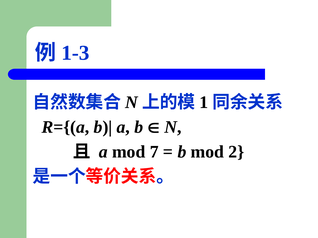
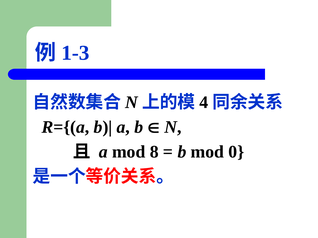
1: 1 -> 4 (204, 103)
7: 7 -> 8 (154, 152)
2: 2 -> 0 (236, 152)
